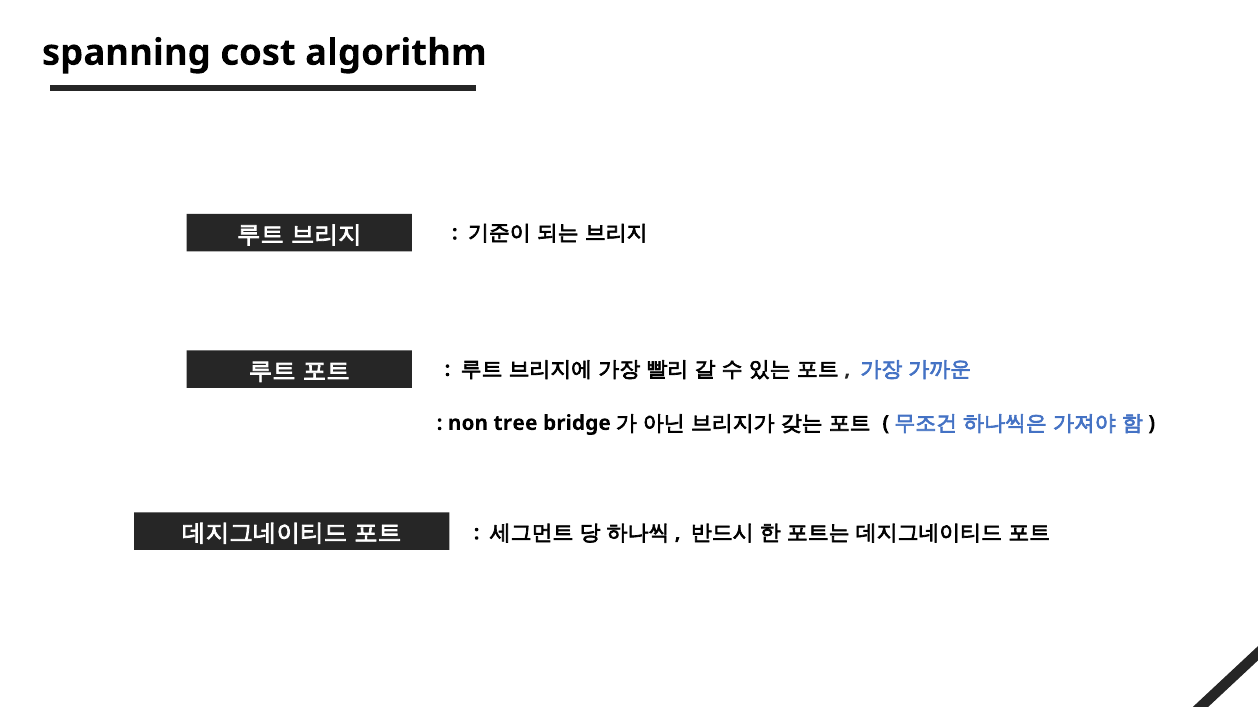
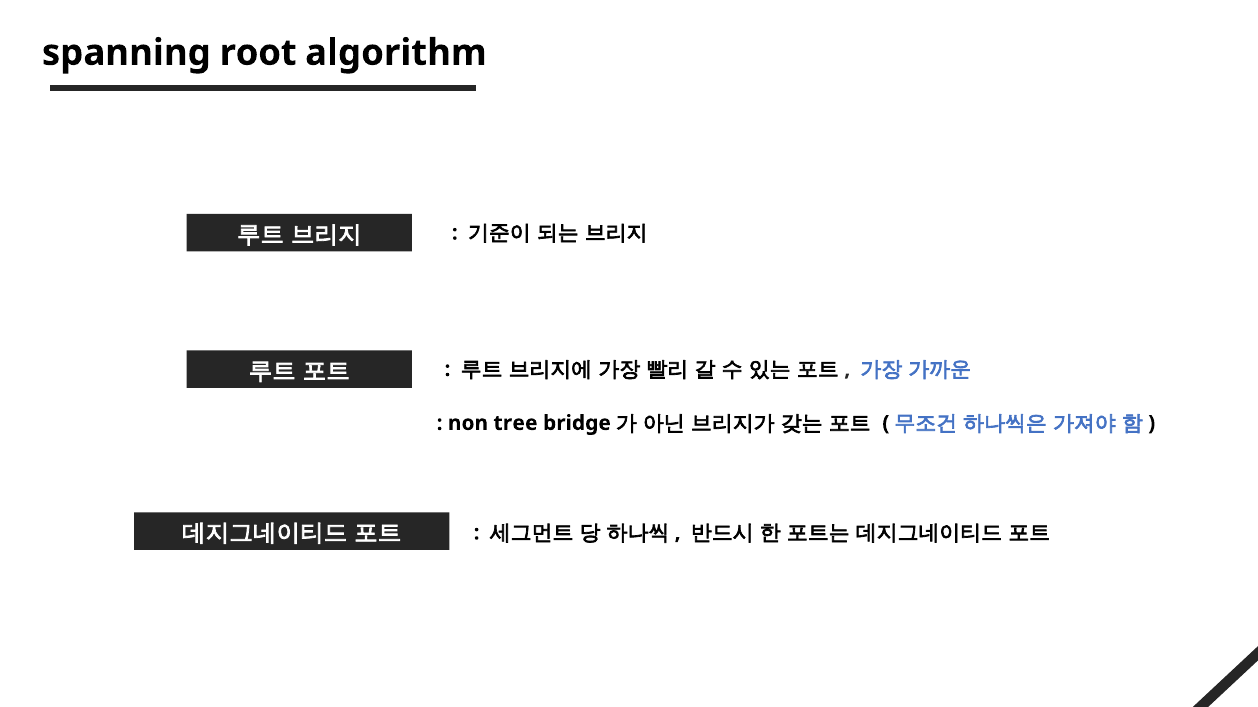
cost: cost -> root (258, 53)
